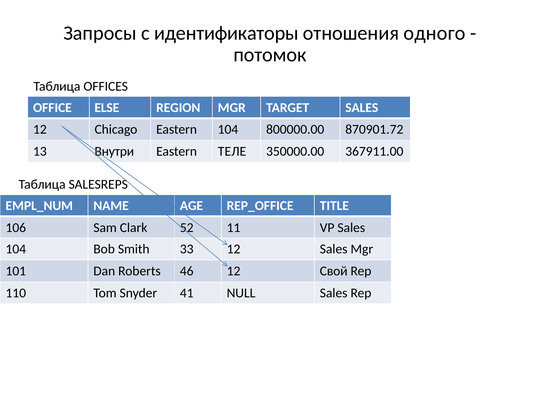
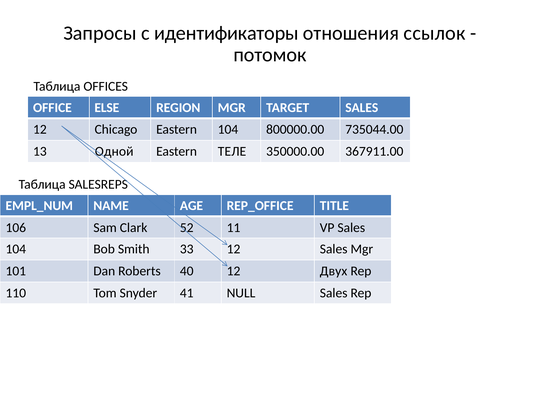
одного: одного -> ссылок (435, 33)
870901.72: 870901.72 -> 735044.00 (374, 129)
Внутри: Внутри -> Одной (114, 151)
46: 46 -> 40 (187, 271)
Свой: Свой -> Двух (334, 271)
